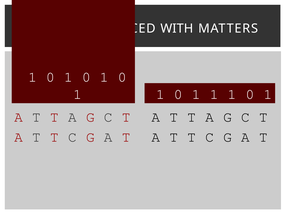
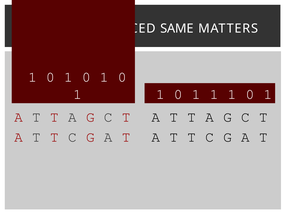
WITH: WITH -> SAME (177, 28)
